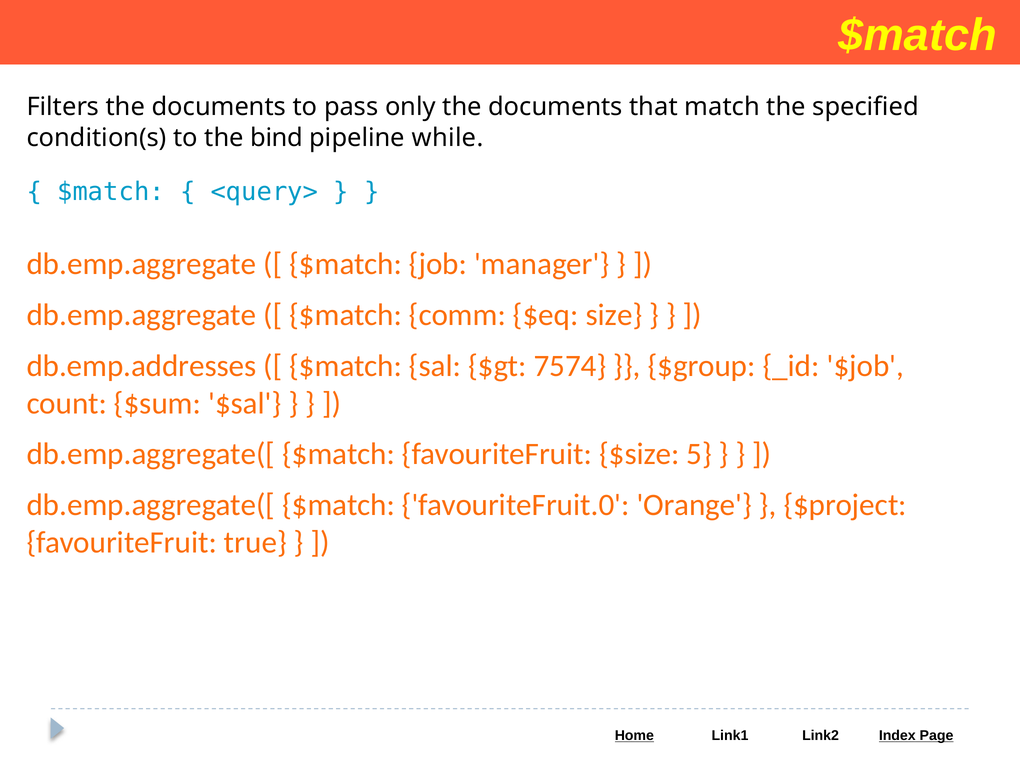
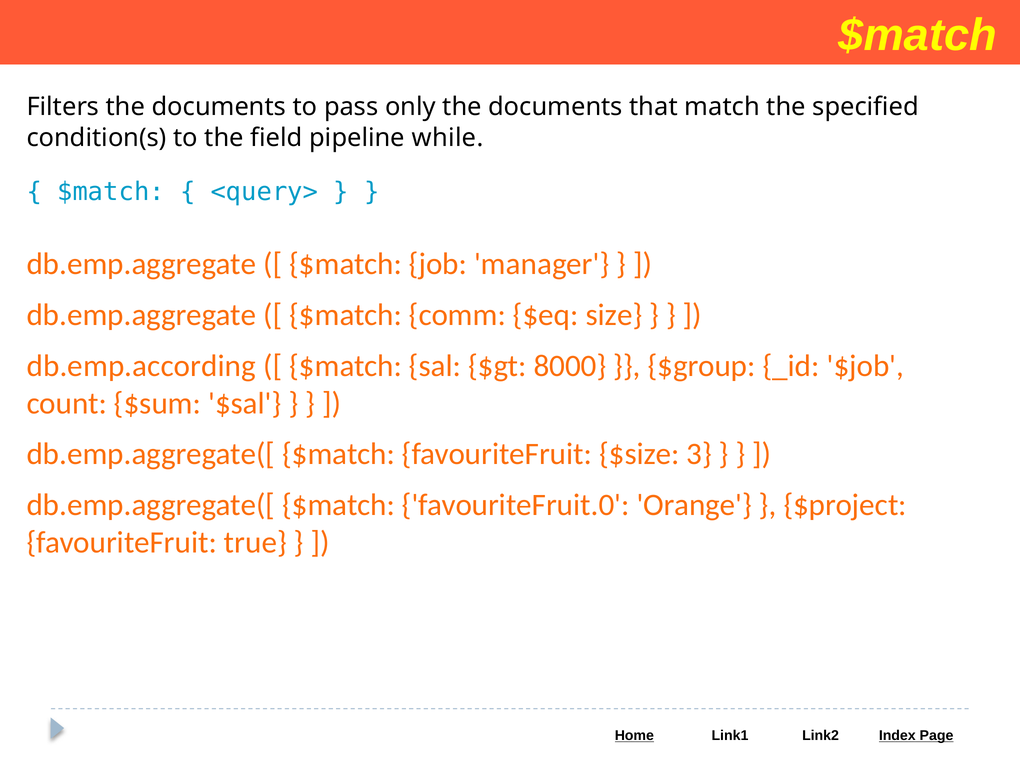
bind: bind -> field (277, 138)
db.emp.addresses: db.emp.addresses -> db.emp.according (141, 366)
7574: 7574 -> 8000 (570, 366)
5: 5 -> 3 (699, 454)
